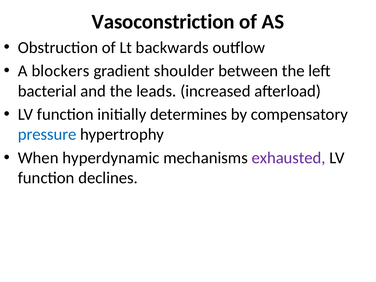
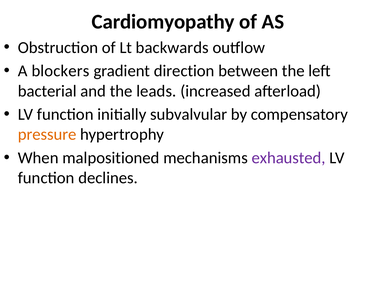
Vasoconstriction: Vasoconstriction -> Cardiomyopathy (163, 22)
shoulder: shoulder -> direction (184, 71)
determines: determines -> subvalvular (189, 114)
pressure colour: blue -> orange (47, 134)
hyperdynamic: hyperdynamic -> malpositioned (111, 158)
